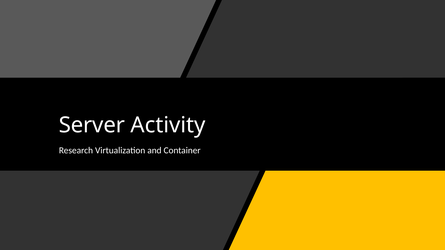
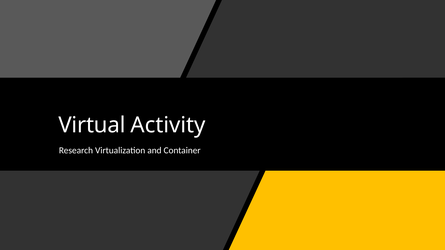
Server: Server -> Virtual (92, 125)
